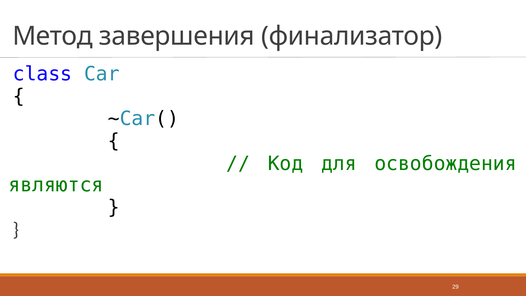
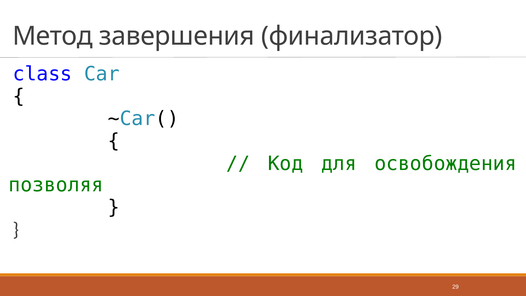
являются: являются -> позволяя (56, 185)
